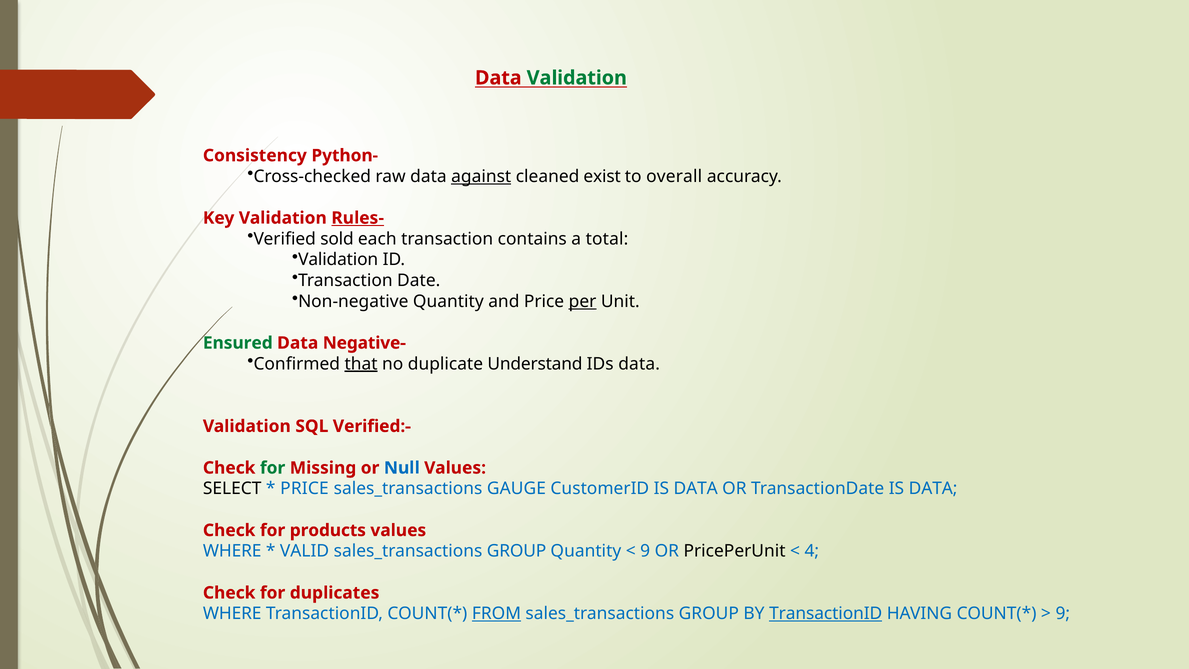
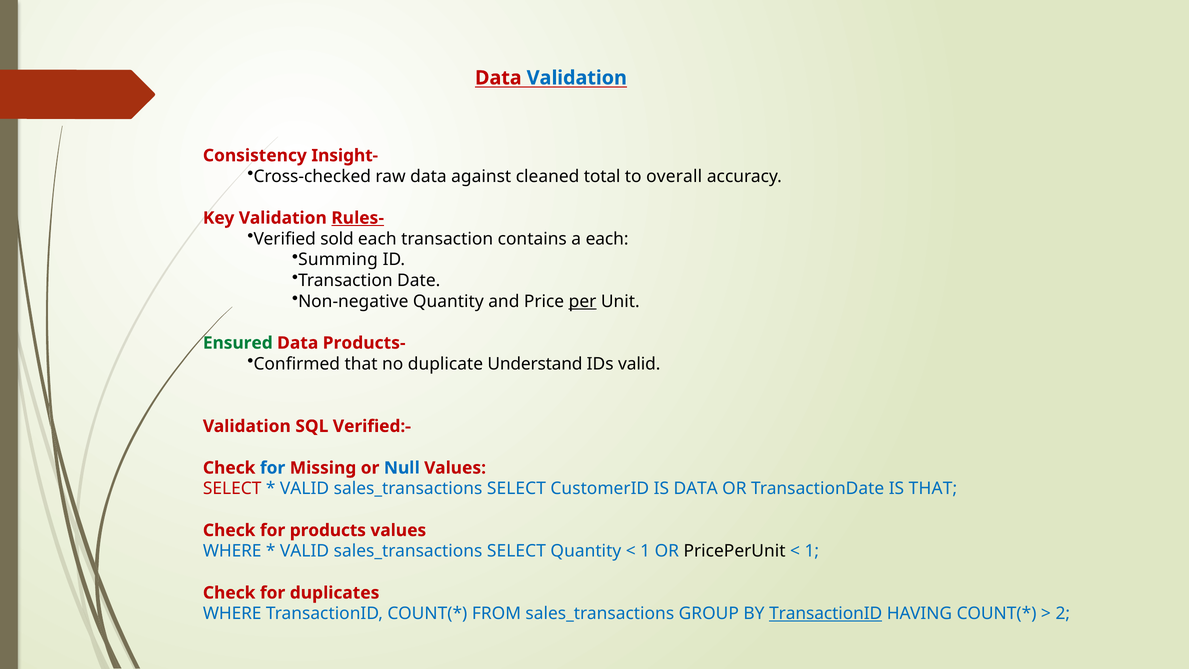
Validation colour: green -> blue (577, 78)
Python-: Python- -> Insight- (345, 155)
against underline: present -> none (481, 176)
exist: exist -> total (602, 176)
a total: total -> each (607, 239)
Validation: Validation -> Summing (338, 260)
Negative-: Negative- -> Products- (364, 343)
that underline: present -> none (361, 364)
IDs data: data -> valid (639, 364)
for colour: green -> blue (273, 468)
SELECT colour: black -> red (232, 489)
PRICE: PRICE -> VALID (305, 489)
GAUGE: GAUGE -> SELECT (516, 489)
TransactionDate IS DATA: DATA -> THAT (933, 489)
GROUP: GROUP -> SELECT (516, 551)
9: 9 -> 1 (645, 551)
4: 4 -> 1 (812, 551)
FROM underline: present -> none (496, 614)
9: 9 -> 2 (1063, 614)
